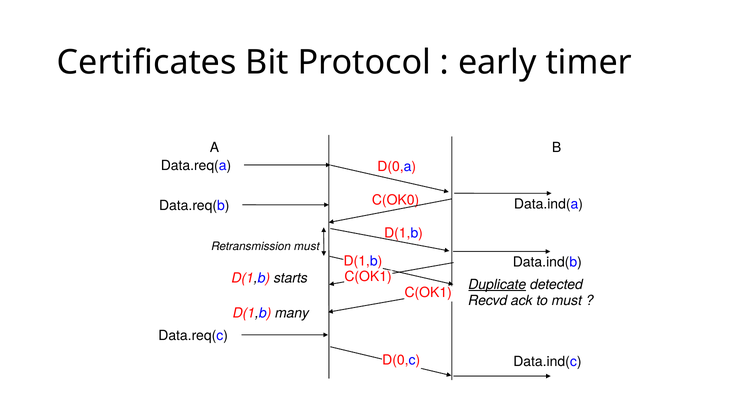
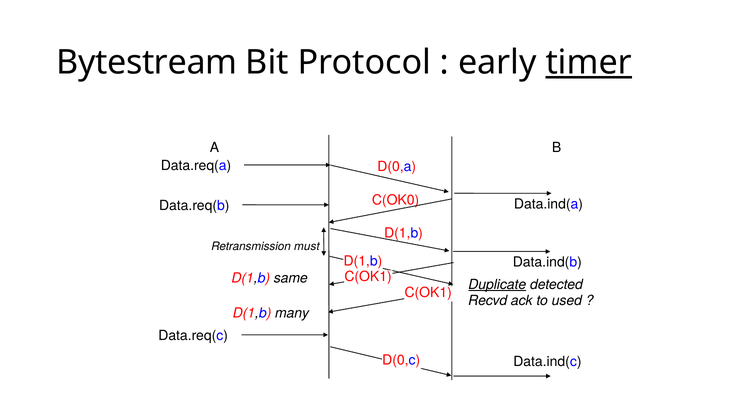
Certificates: Certificates -> Bytestream (147, 63)
timer underline: none -> present (589, 63)
starts: starts -> same (291, 278)
to must: must -> used (567, 301)
